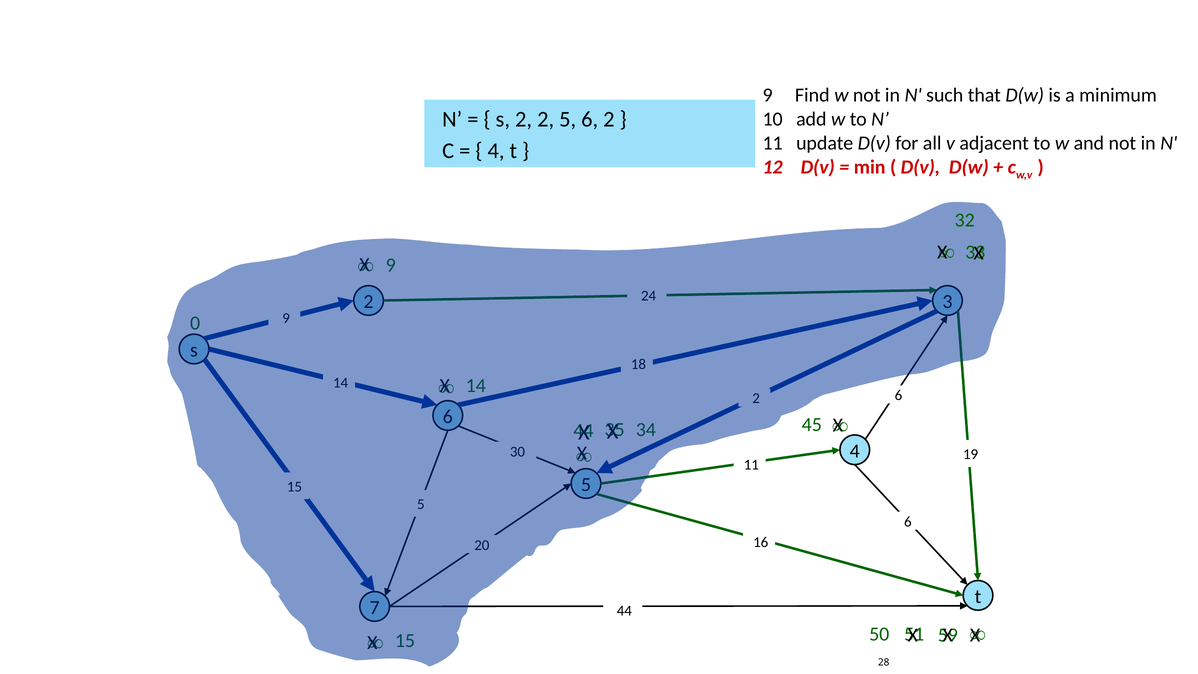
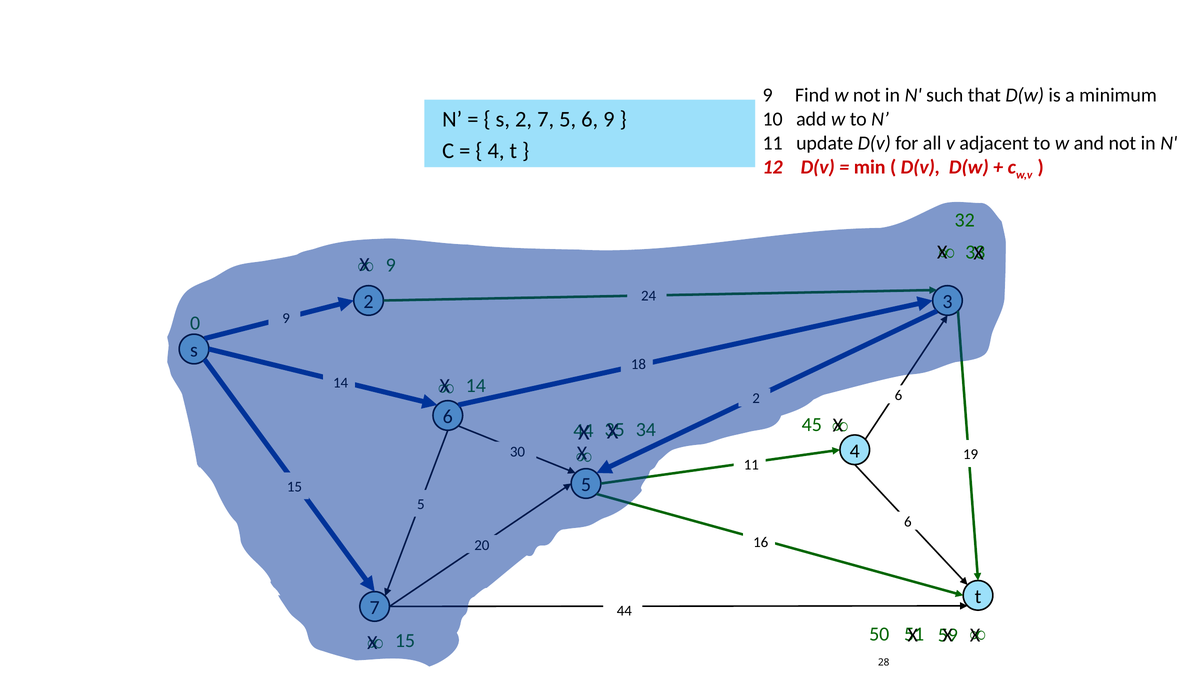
2 2: 2 -> 7 (546, 119)
6 2: 2 -> 9 (609, 119)
